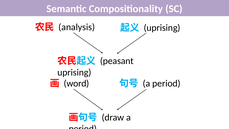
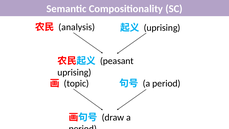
word: word -> topic (76, 83)
